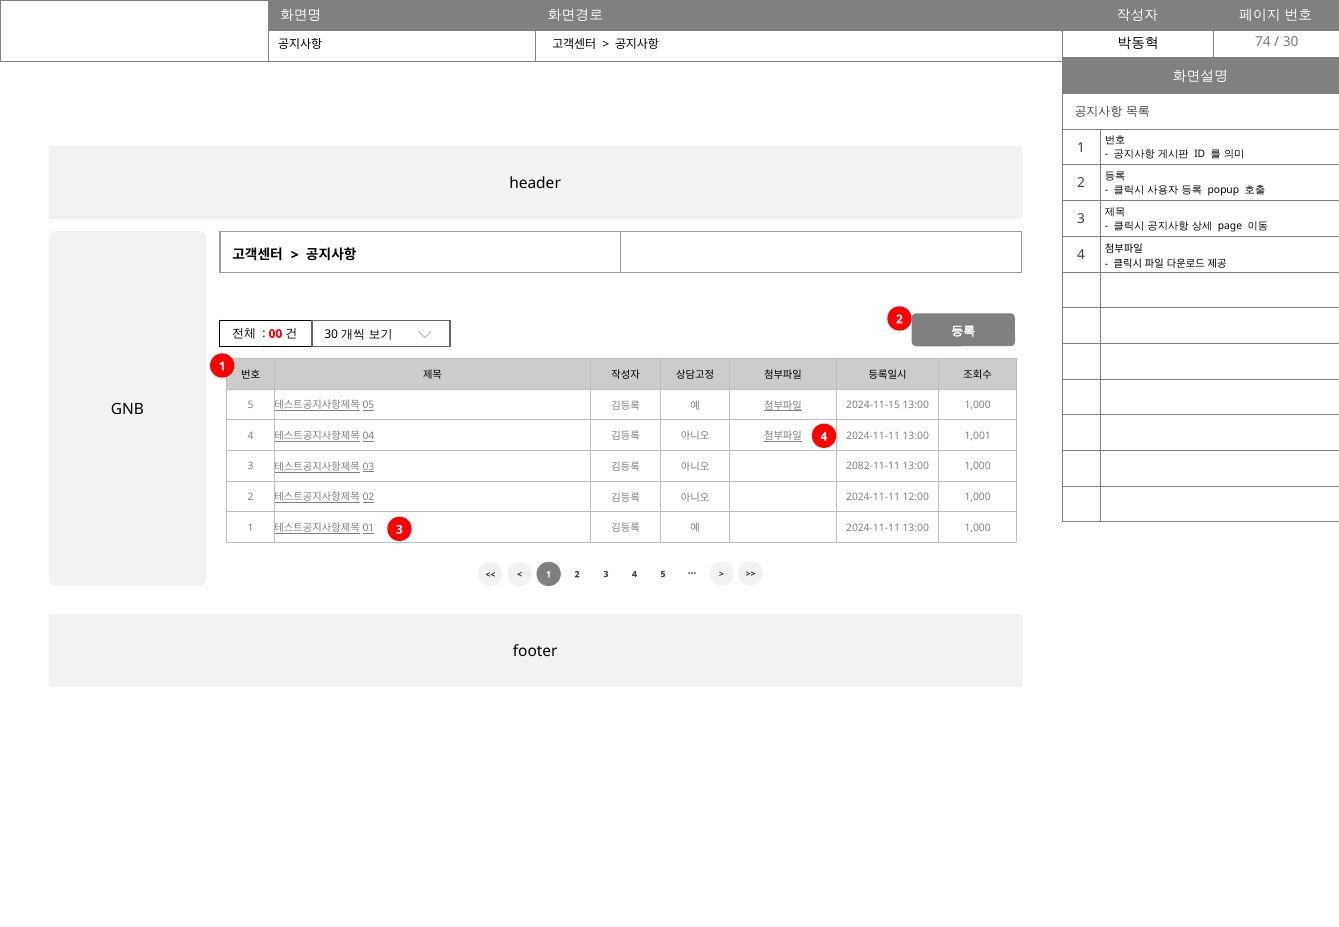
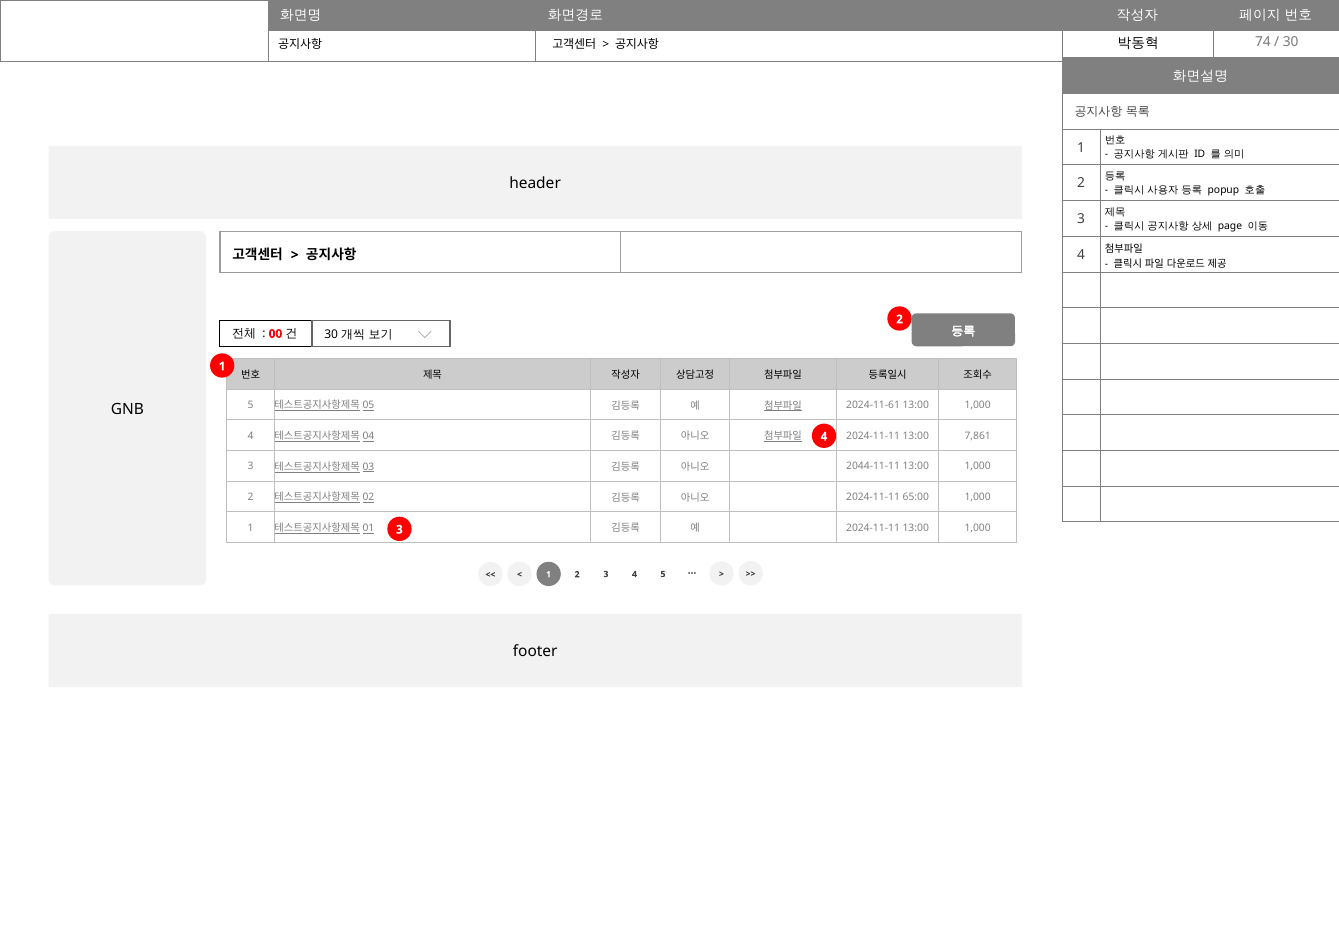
2024-11-15: 2024-11-15 -> 2024-11-61 (873, 405)
1,001: 1,001 -> 7,861 (978, 436)
2082-11-11: 2082-11-11 -> 2044-11-11 (873, 466)
12:00: 12:00 -> 65:00 (916, 497)
